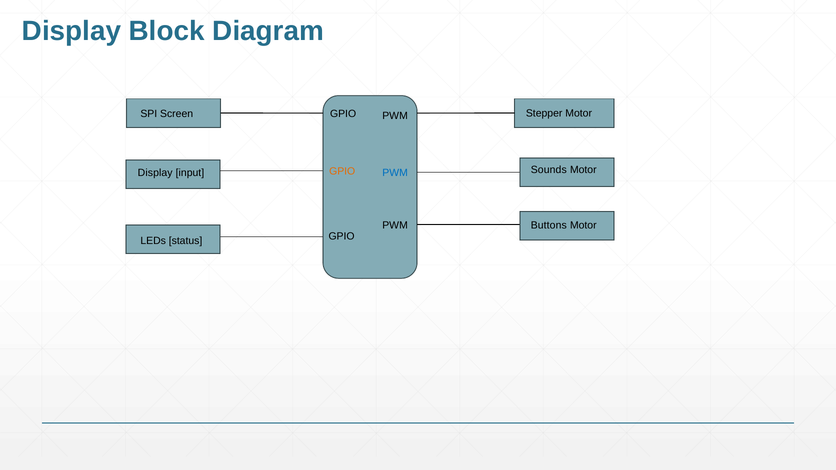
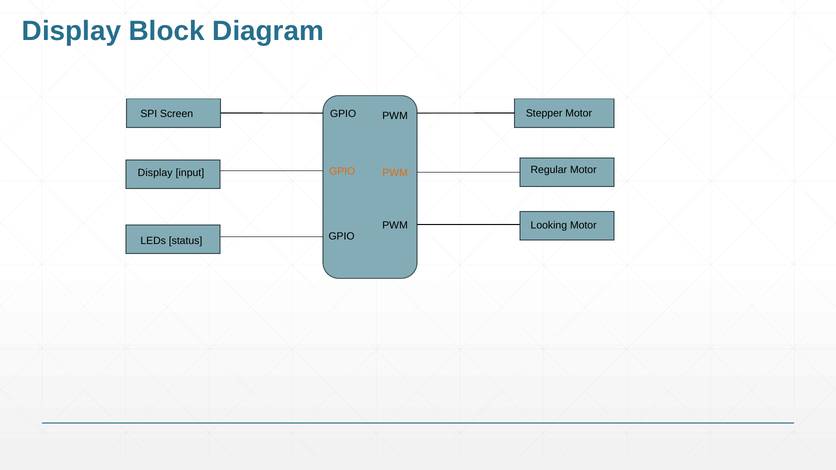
Sounds: Sounds -> Regular (549, 170)
PWM colour: blue -> orange (395, 173)
Buttons: Buttons -> Looking (549, 225)
